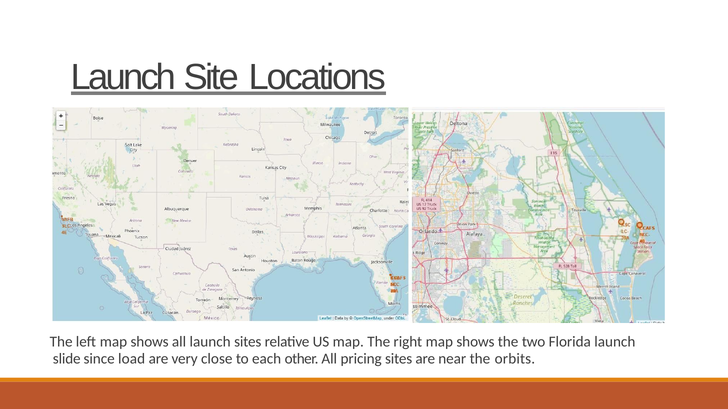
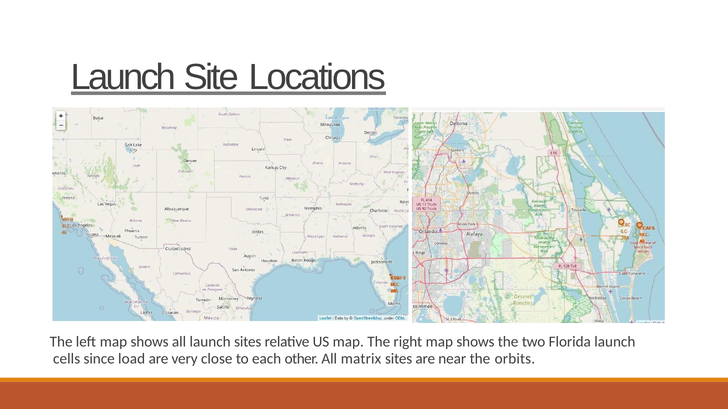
slide: slide -> cells (67, 359)
pricing: pricing -> matrix (361, 359)
